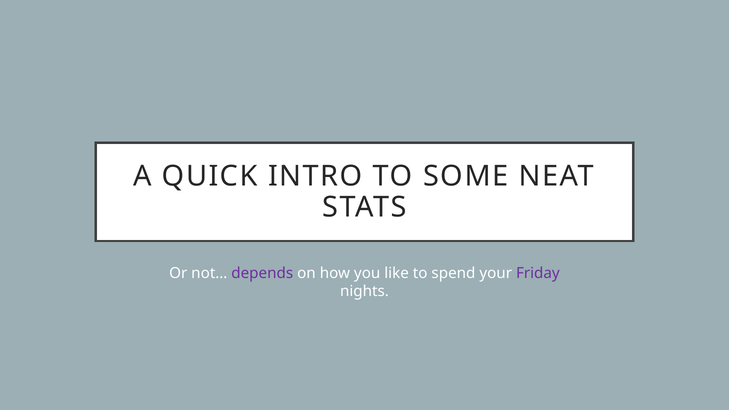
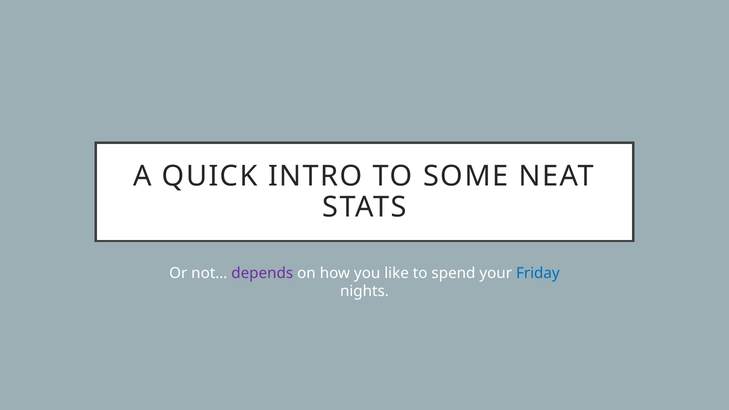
Friday colour: purple -> blue (538, 273)
